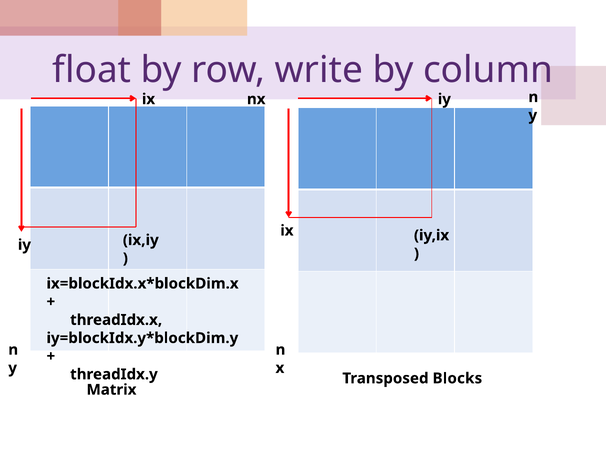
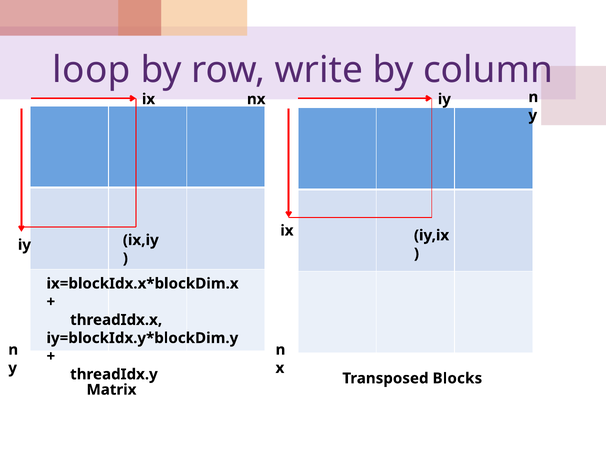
float: float -> loop (92, 70)
